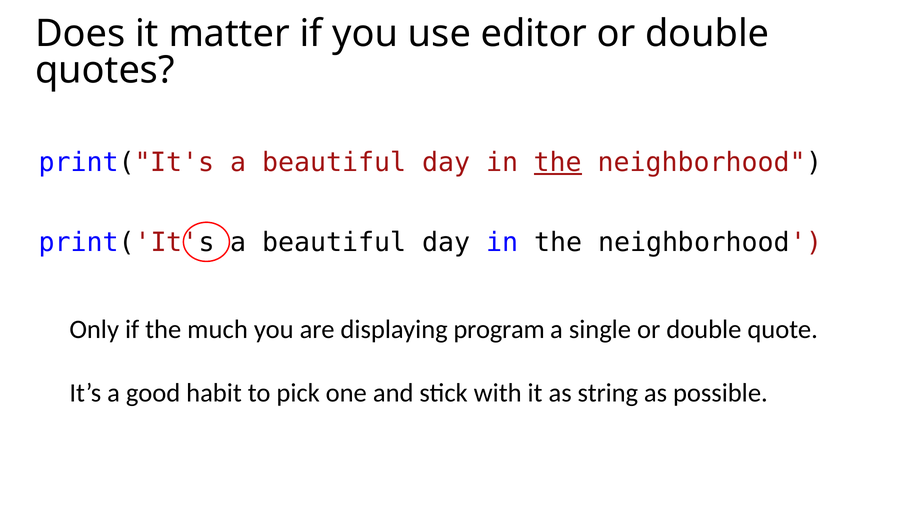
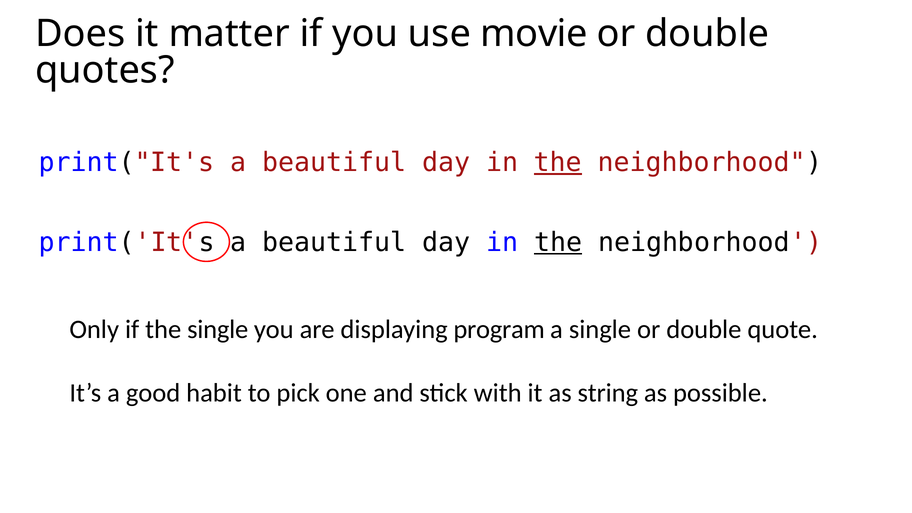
editor: editor -> movie (534, 34)
the underline: none -> present (558, 242)
the much: much -> single (218, 329)
